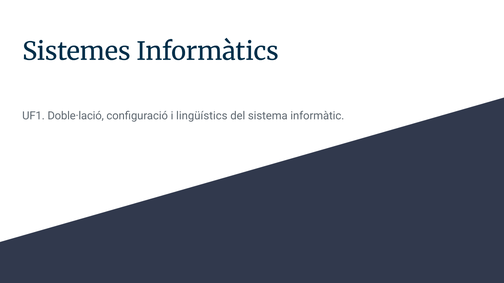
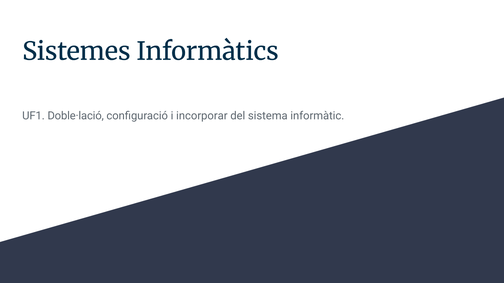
lingüístics: lingüístics -> incorporar (202, 116)
